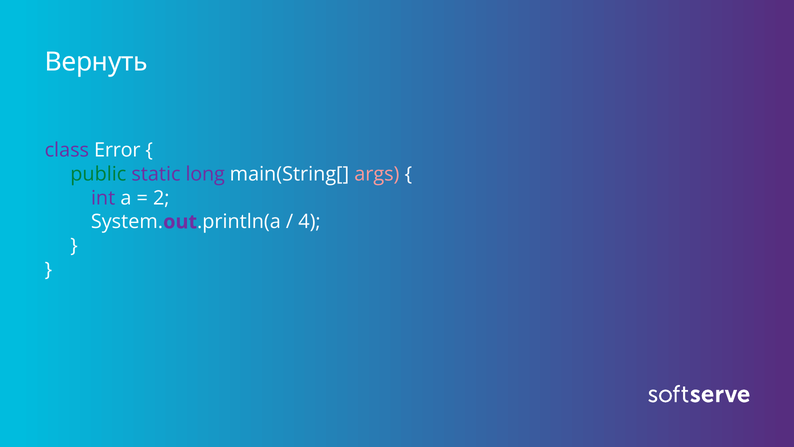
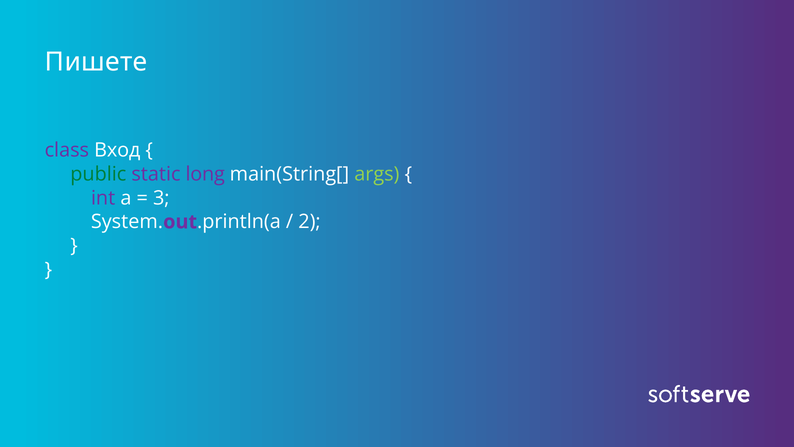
Вернуть: Вернуть -> Пишете (96, 62)
Error: Error -> Вход (117, 150)
args colour: pink -> light green (377, 174)
2: 2 -> 3 (161, 198)
4: 4 -> 2 (310, 222)
